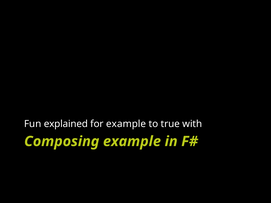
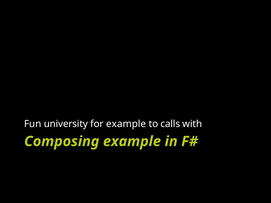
explained: explained -> university (66, 124)
true: true -> calls (170, 124)
